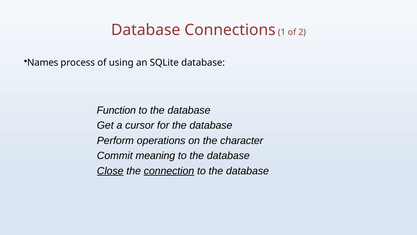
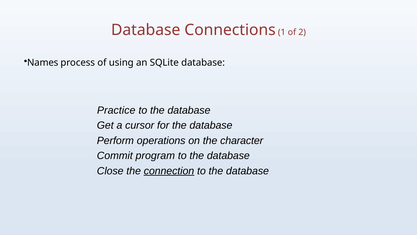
Function: Function -> Practice (116, 110)
meaning: meaning -> program (155, 156)
Close underline: present -> none (110, 171)
